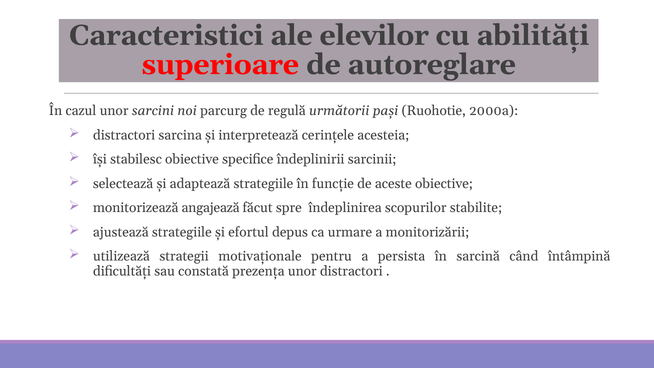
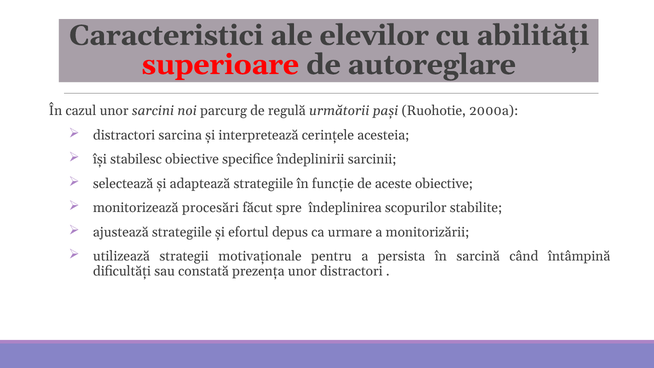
angajează: angajează -> procesări (210, 208)
